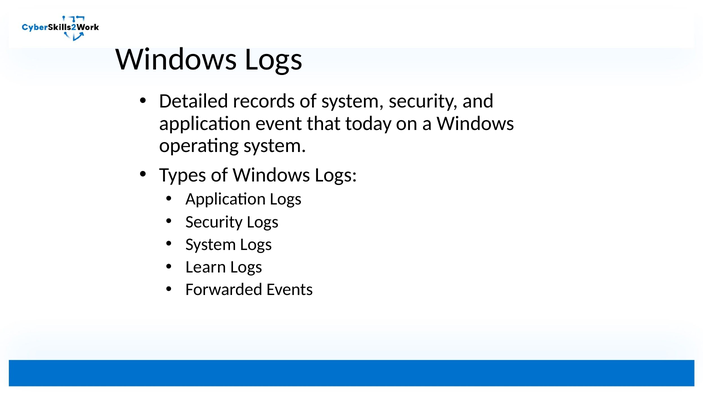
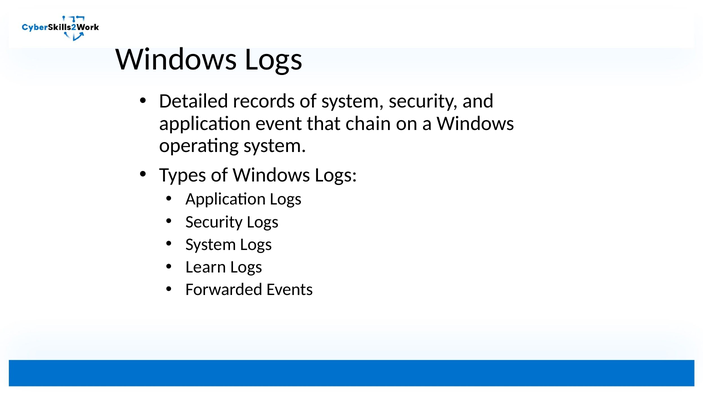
today: today -> chain (368, 123)
